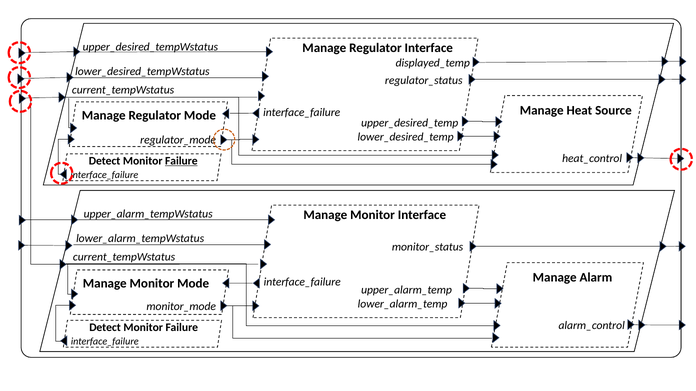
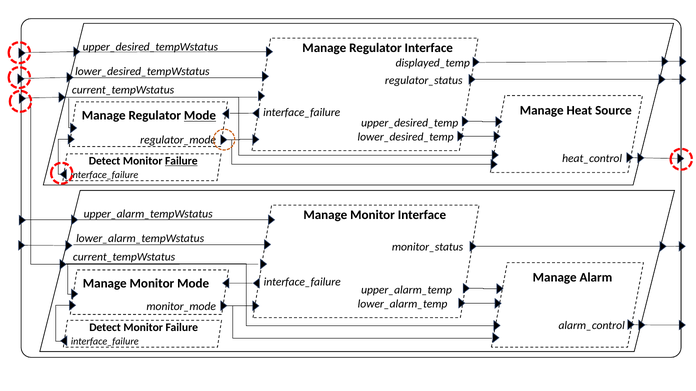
Mode underline: none -> present (200, 116)
